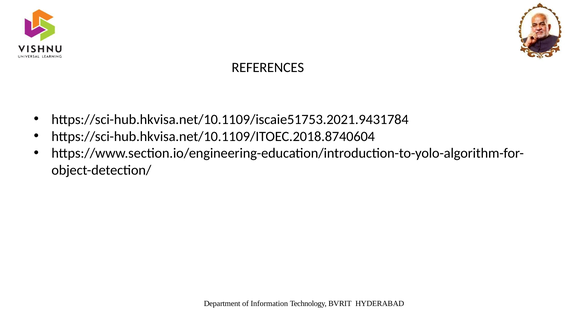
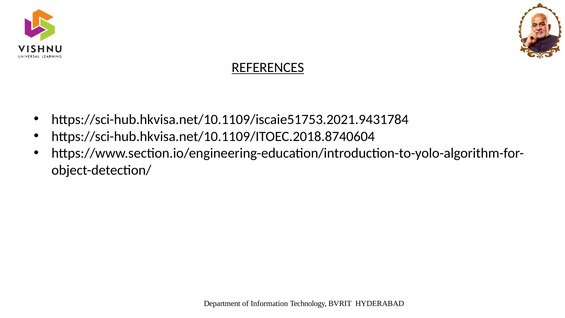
REFERENCES underline: none -> present (268, 68)
